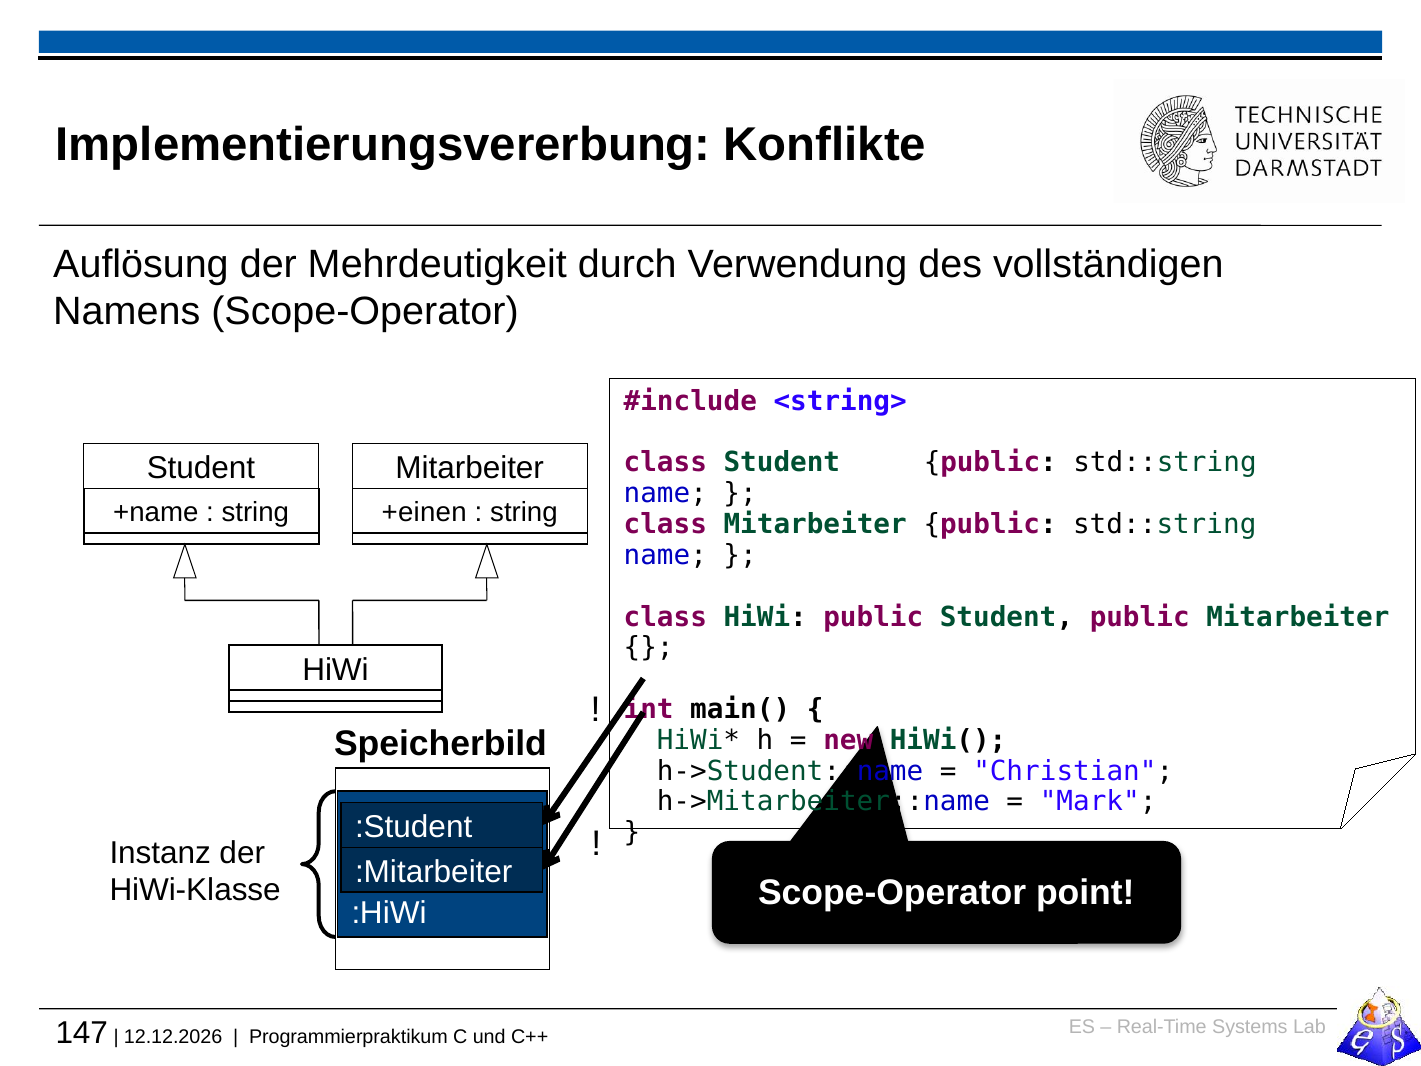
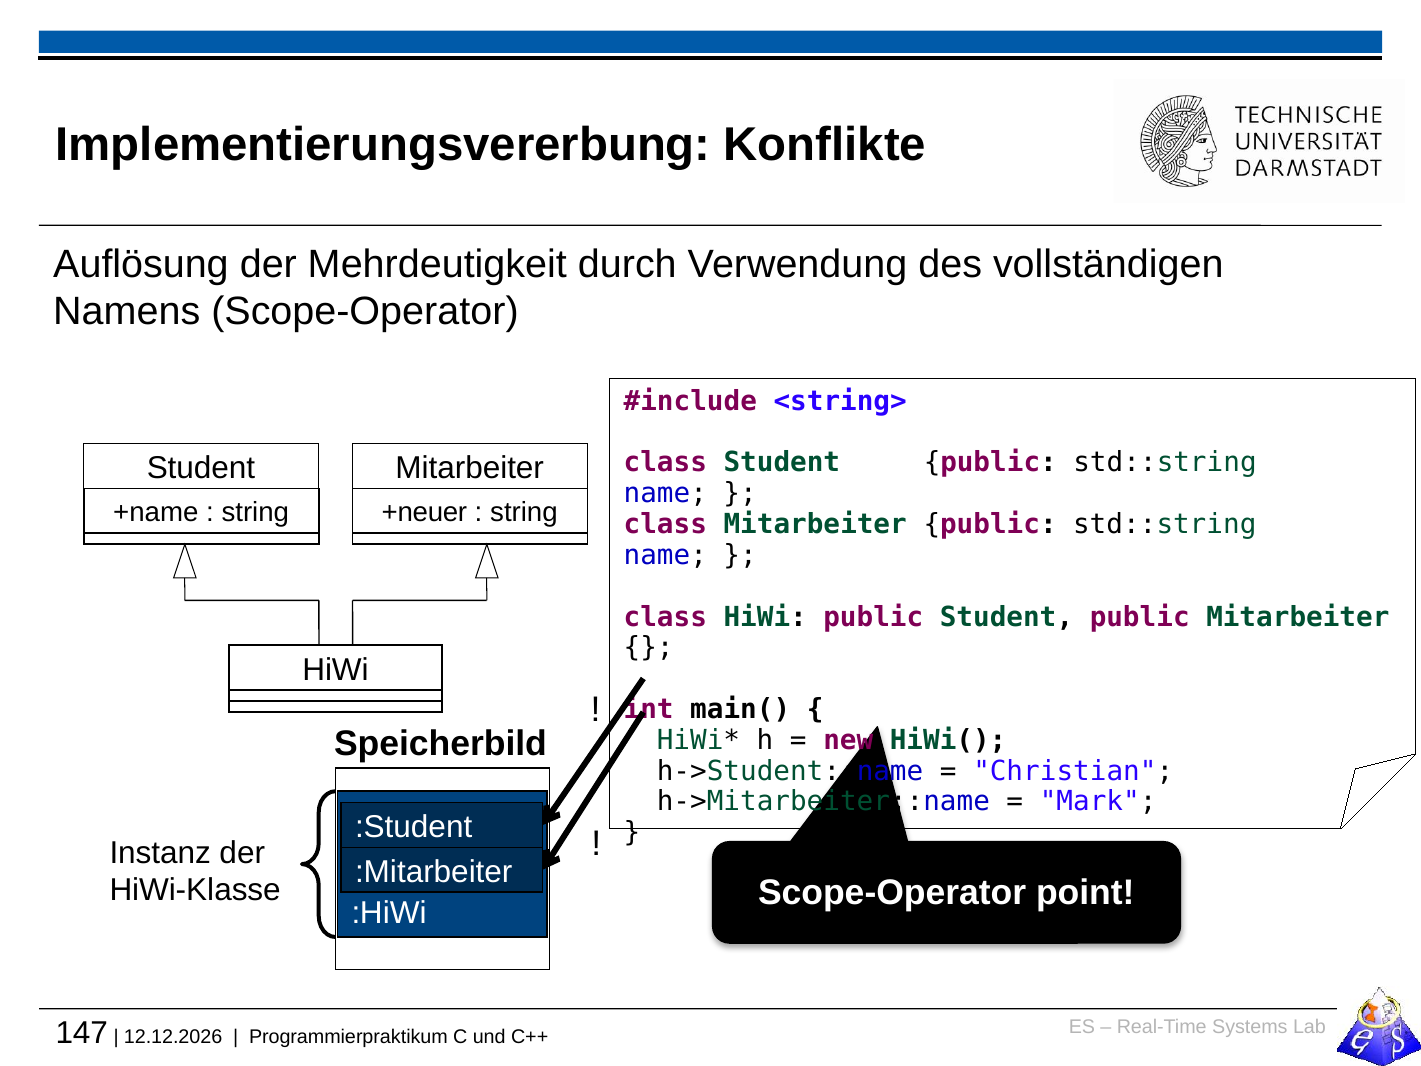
+einen: +einen -> +neuer (424, 513)
